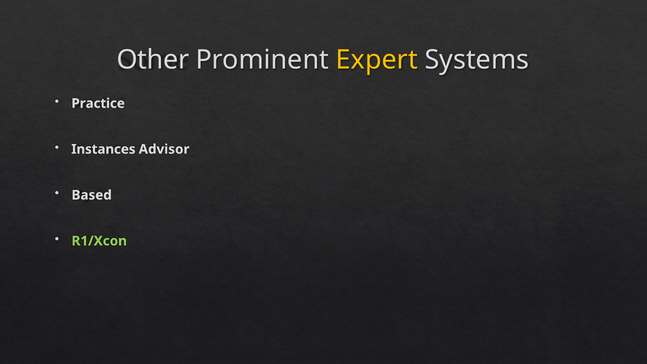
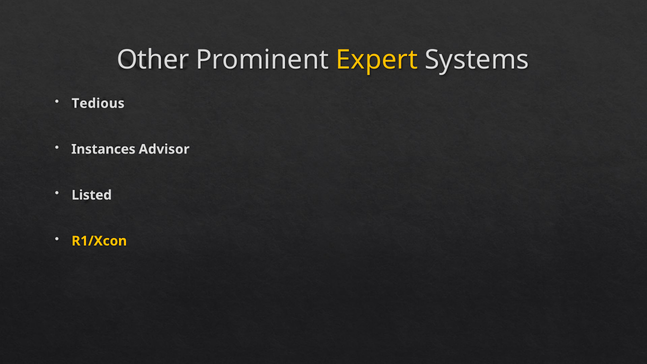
Practice: Practice -> Tedious (98, 103)
Based: Based -> Listed (92, 195)
R1/Xcon colour: light green -> yellow (99, 241)
